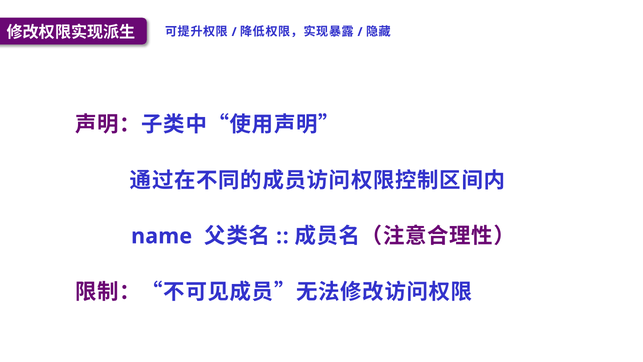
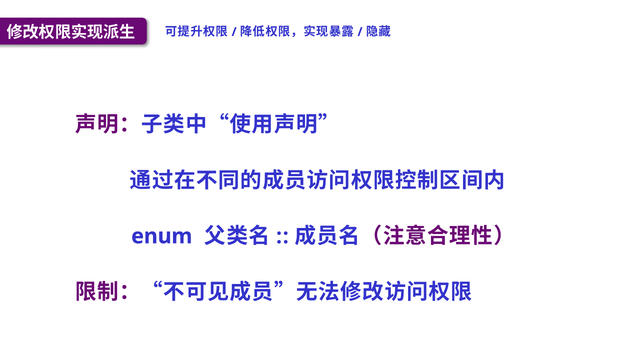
name: name -> enum (162, 236)
